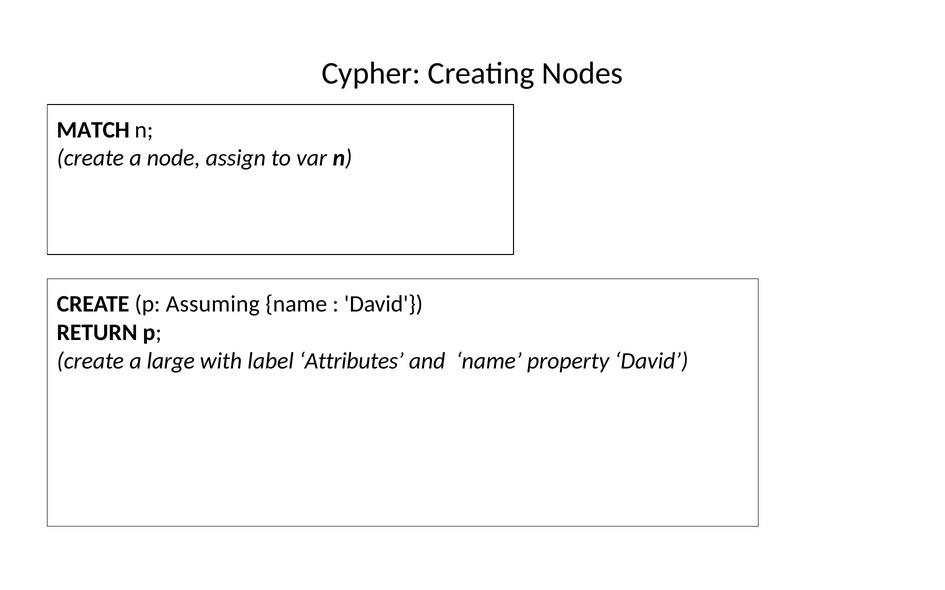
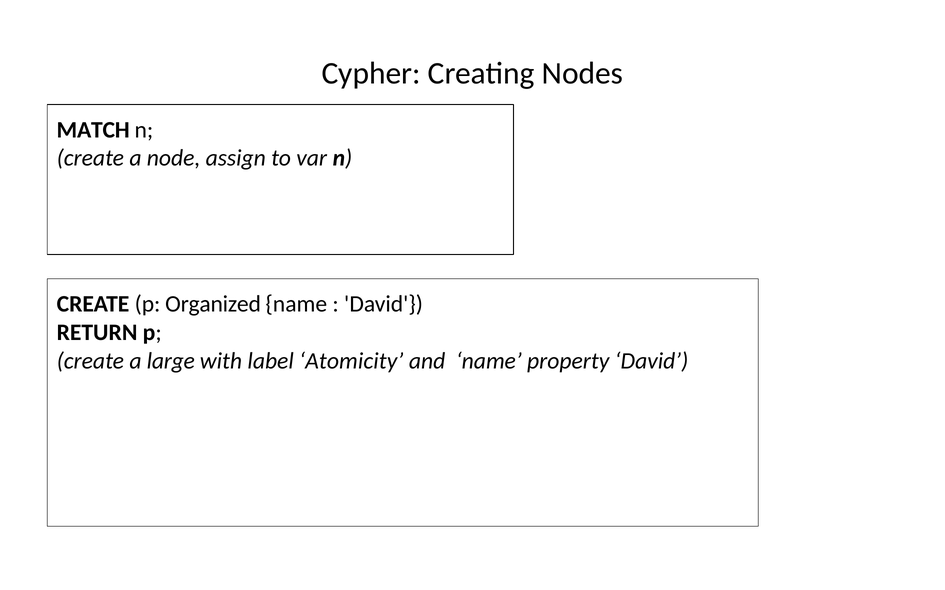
Assuming: Assuming -> Organized (213, 304)
Attributes: Attributes -> Atomicity (351, 361)
